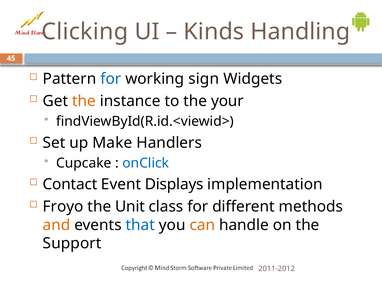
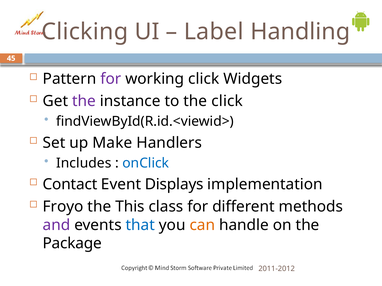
Kinds: Kinds -> Label (214, 32)
for colour: blue -> purple (111, 79)
working sign: sign -> click (204, 79)
the colour: orange -> purple (84, 101)
the your: your -> click (227, 101)
Cupcake: Cupcake -> Includes (84, 163)
Unit: Unit -> This (130, 207)
and colour: orange -> purple (57, 225)
Support: Support -> Package (72, 244)
